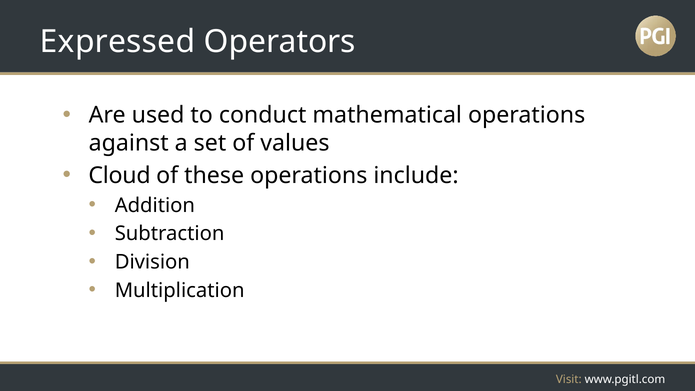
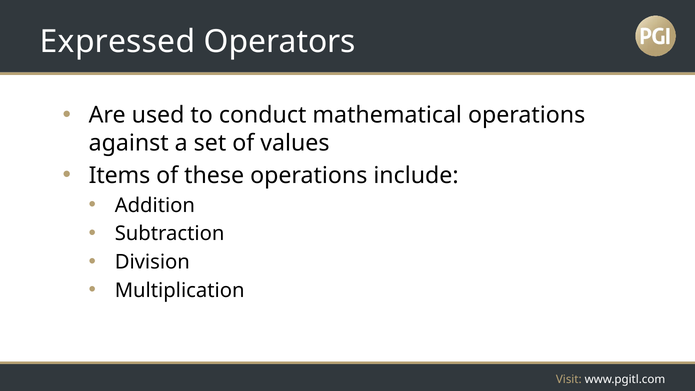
Cloud: Cloud -> Items (119, 175)
